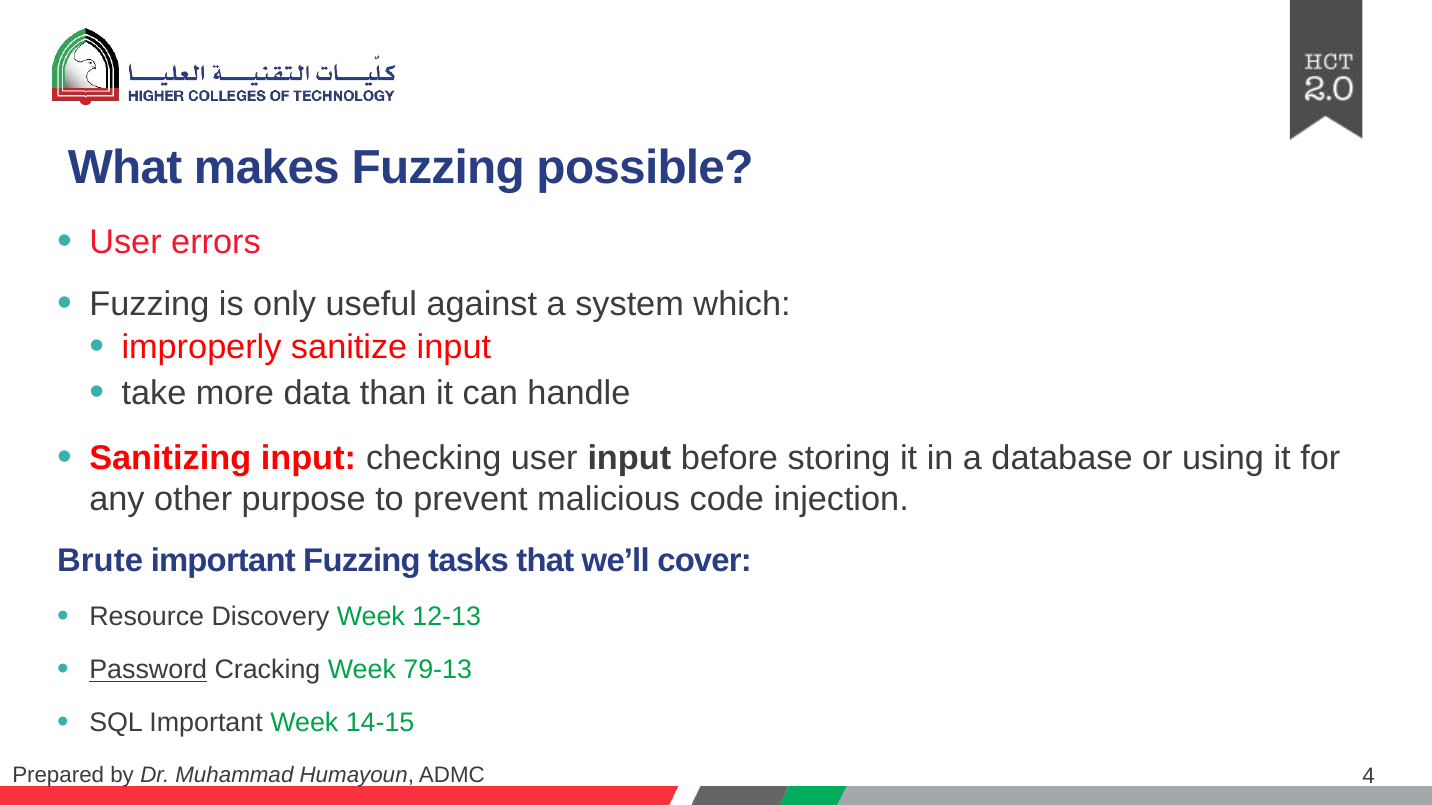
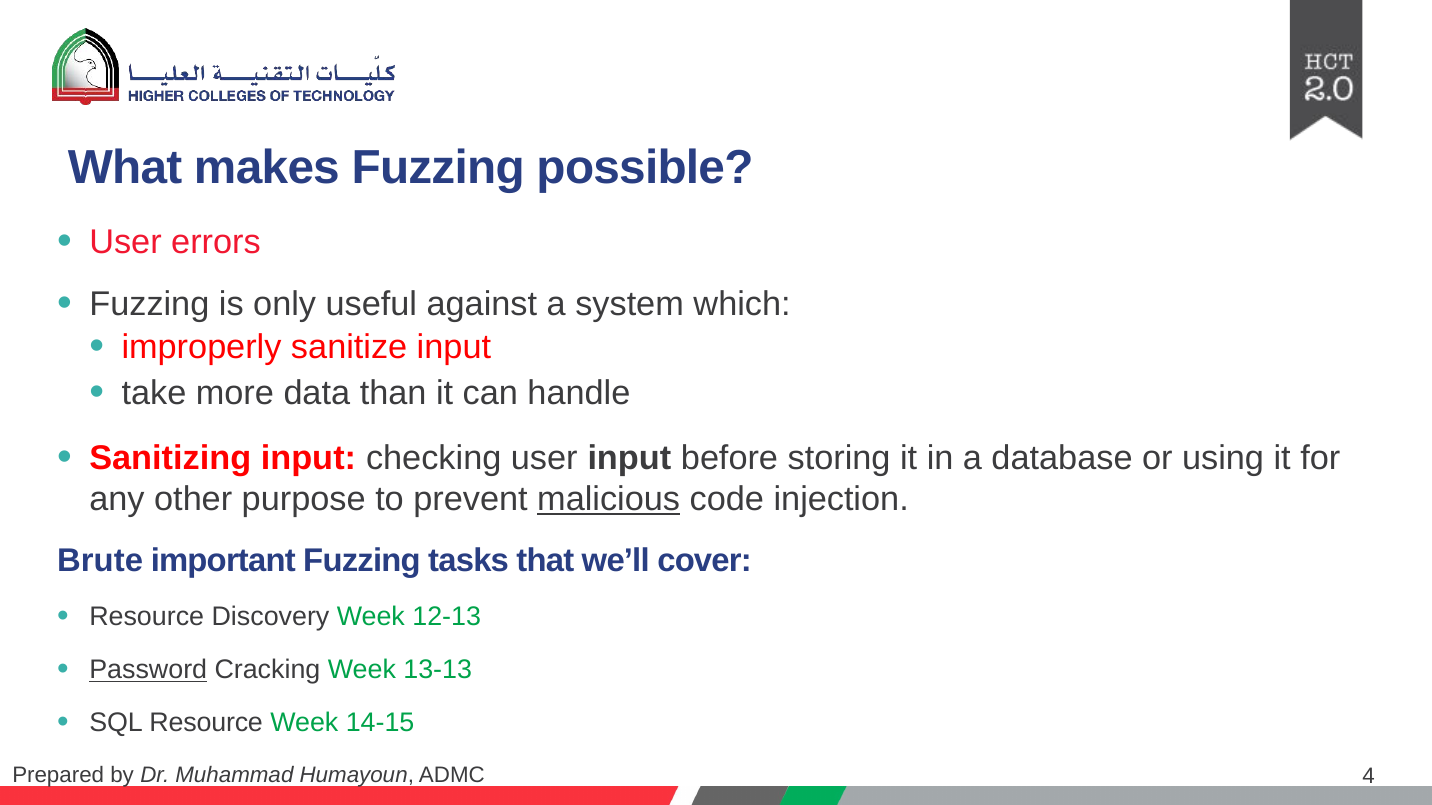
malicious underline: none -> present (609, 500)
79-13: 79-13 -> 13-13 (438, 670)
SQL Important: Important -> Resource (206, 723)
